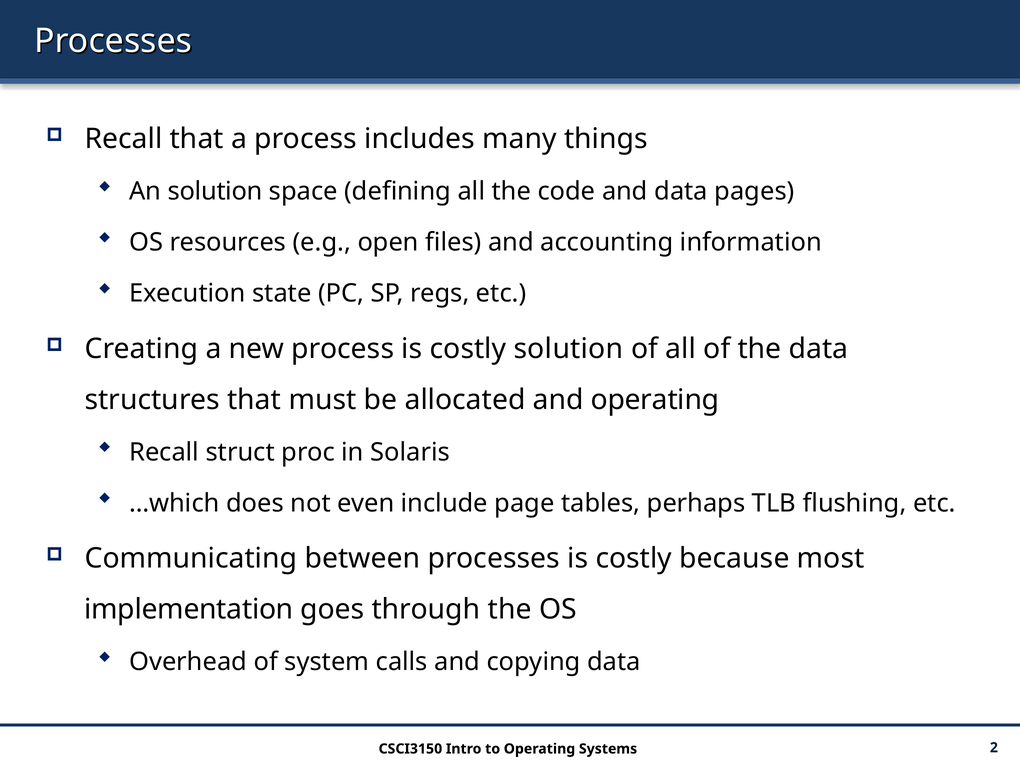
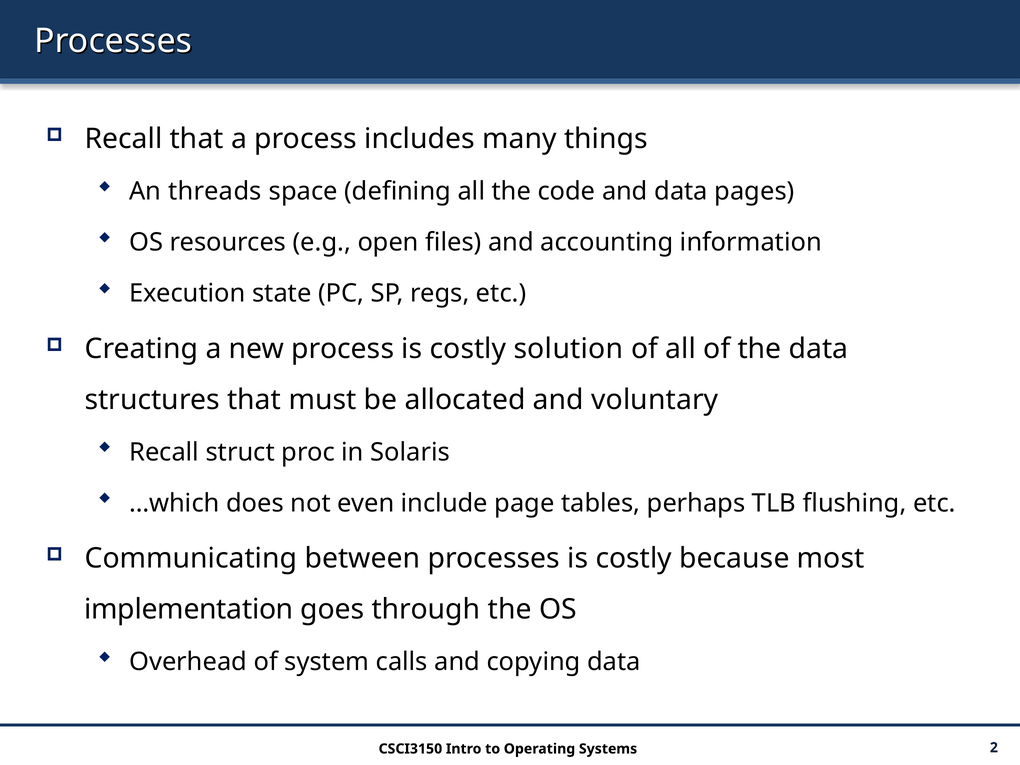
An solution: solution -> threads (215, 192)
and operating: operating -> voluntary (655, 400)
